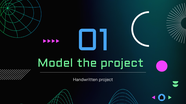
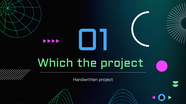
Model: Model -> Which (55, 63)
